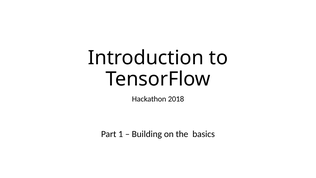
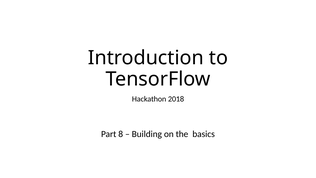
1: 1 -> 8 (121, 134)
